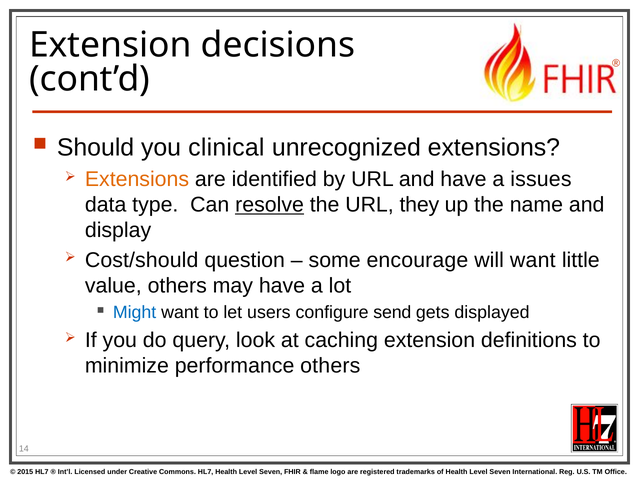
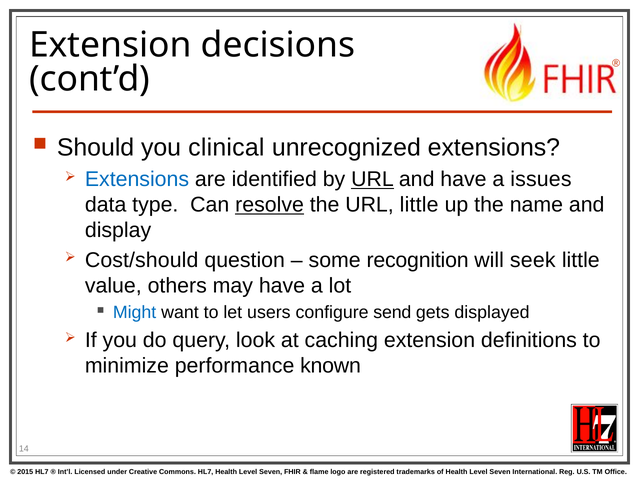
Extensions colour: orange -> blue (137, 179)
URL underline: none -> present (373, 179)
URL they: they -> little (419, 205)
encourage: encourage -> recognition (418, 260)
will want: want -> seek (533, 260)
performance others: others -> known (330, 366)
